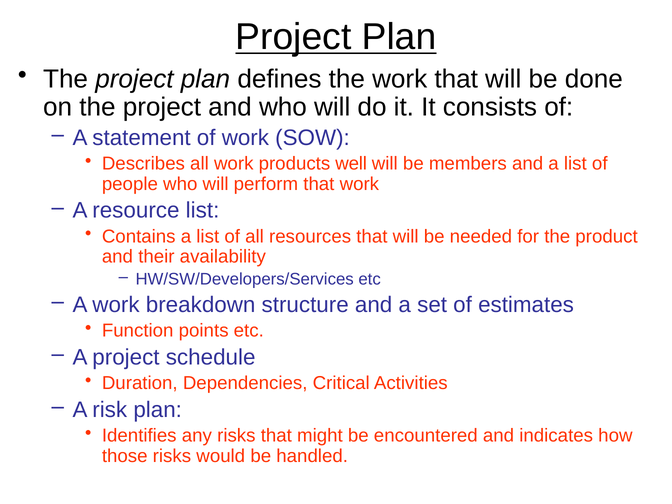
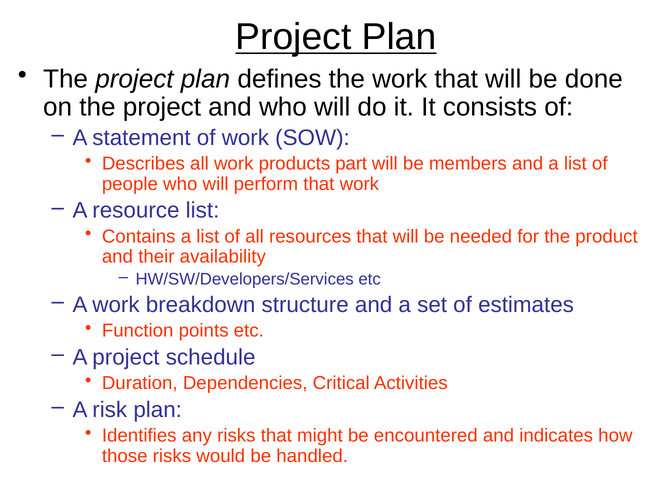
well: well -> part (351, 164)
